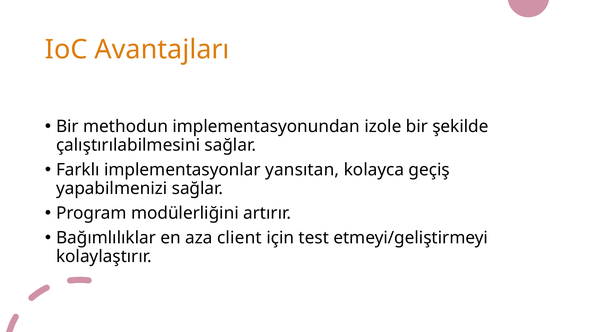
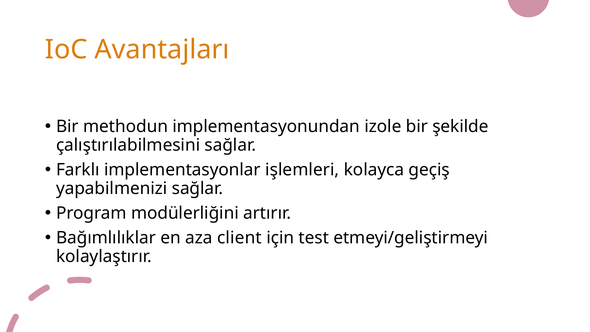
yansıtan: yansıtan -> işlemleri (302, 170)
